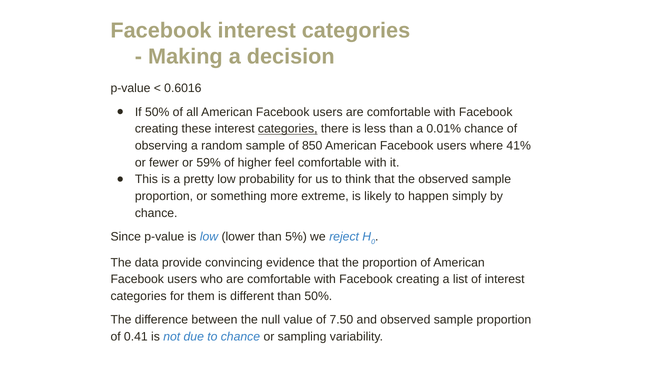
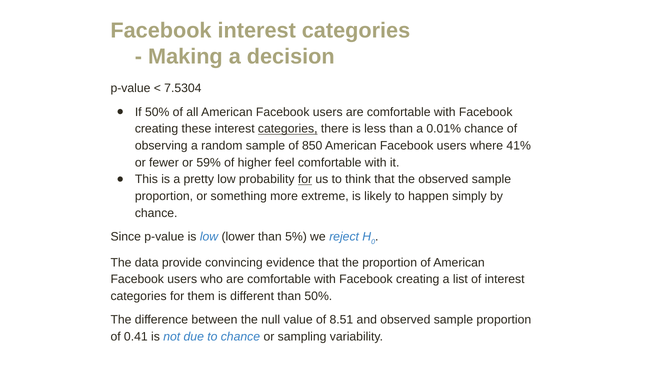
0.6016: 0.6016 -> 7.5304 (183, 88)
for underline: none -> present (305, 179)
7.50: 7.50 -> 8.51 (341, 319)
